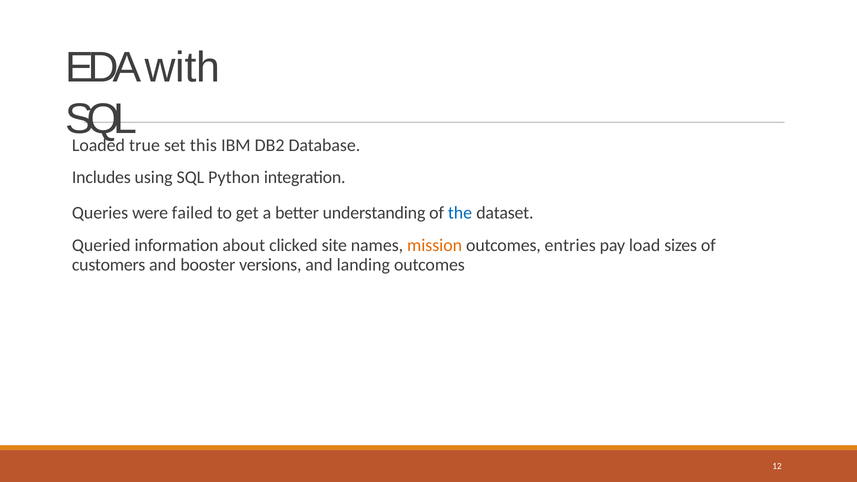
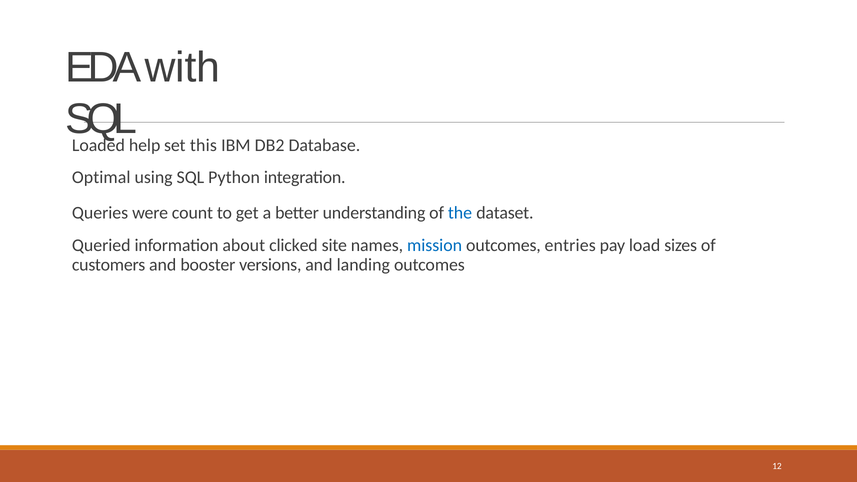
true: true -> help (145, 146)
Includes: Includes -> Optimal (101, 177)
failed: failed -> count (192, 213)
mission colour: orange -> blue (435, 245)
